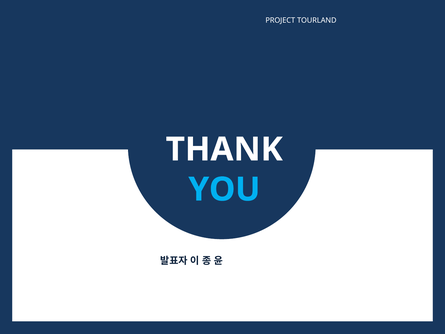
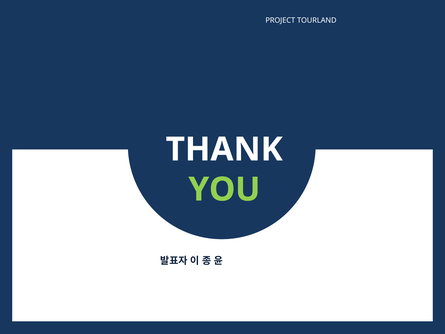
YOU colour: light blue -> light green (224, 189)
